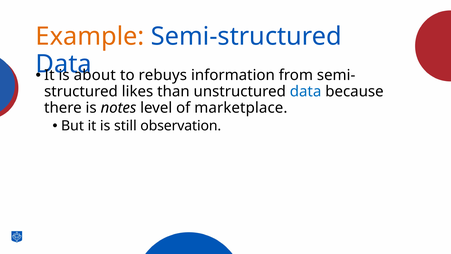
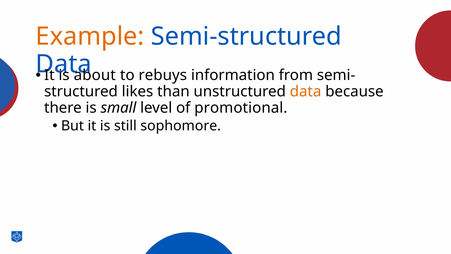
data colour: blue -> orange (306, 91)
notes: notes -> small (118, 108)
marketplace: marketplace -> promotional (241, 108)
observation: observation -> sophomore (181, 126)
